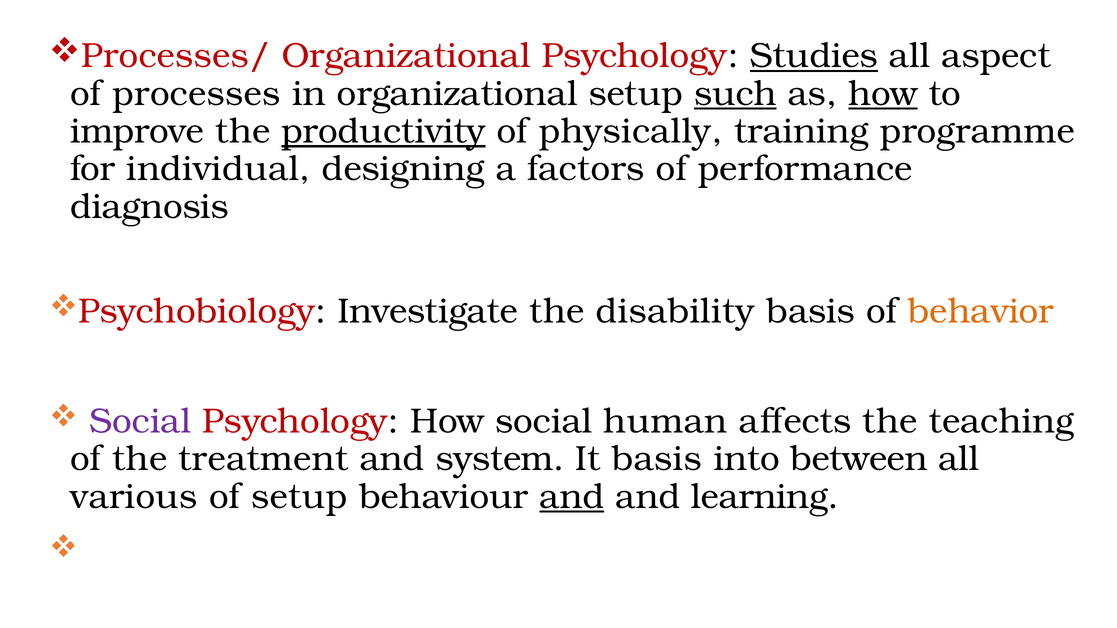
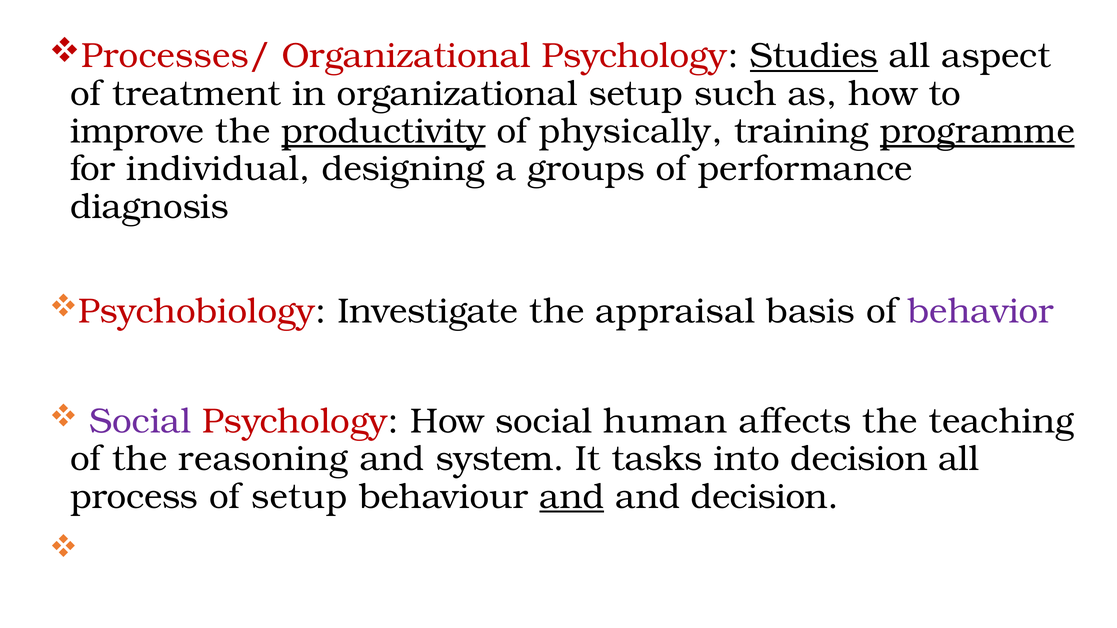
processes: processes -> treatment (197, 94)
such underline: present -> none (735, 94)
how underline: present -> none (883, 94)
programme underline: none -> present (977, 131)
factors: factors -> groups (586, 169)
disability: disability -> appraisal (675, 311)
behavior colour: orange -> purple (981, 311)
treatment: treatment -> reasoning (263, 459)
It basis: basis -> tasks (657, 459)
into between: between -> decision (859, 459)
various: various -> process (134, 497)
and learning: learning -> decision (765, 497)
